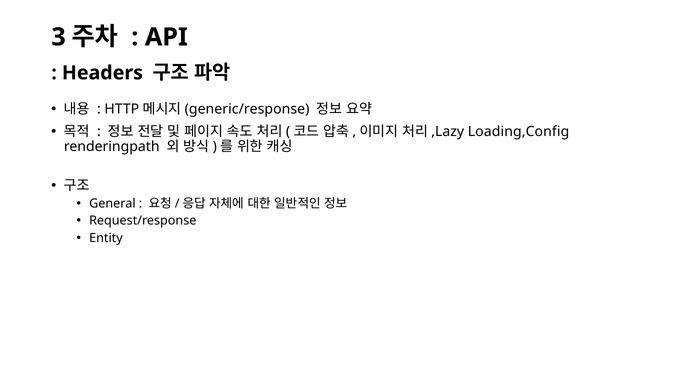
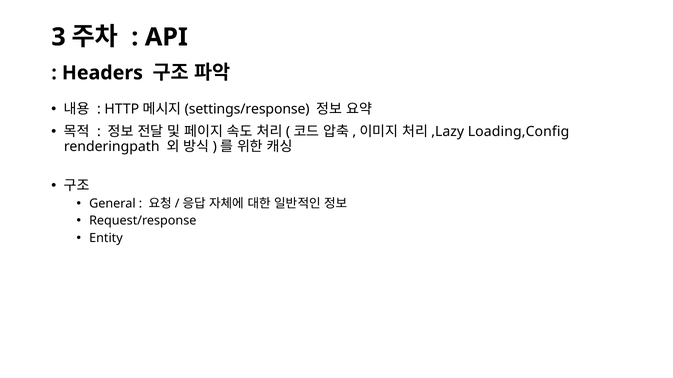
generic/response: generic/response -> settings/response (247, 110)
